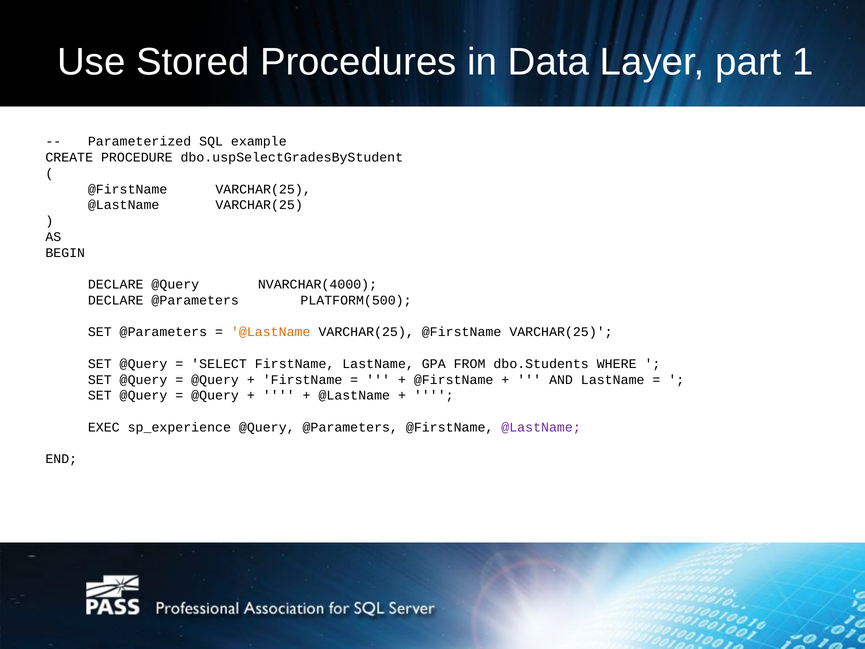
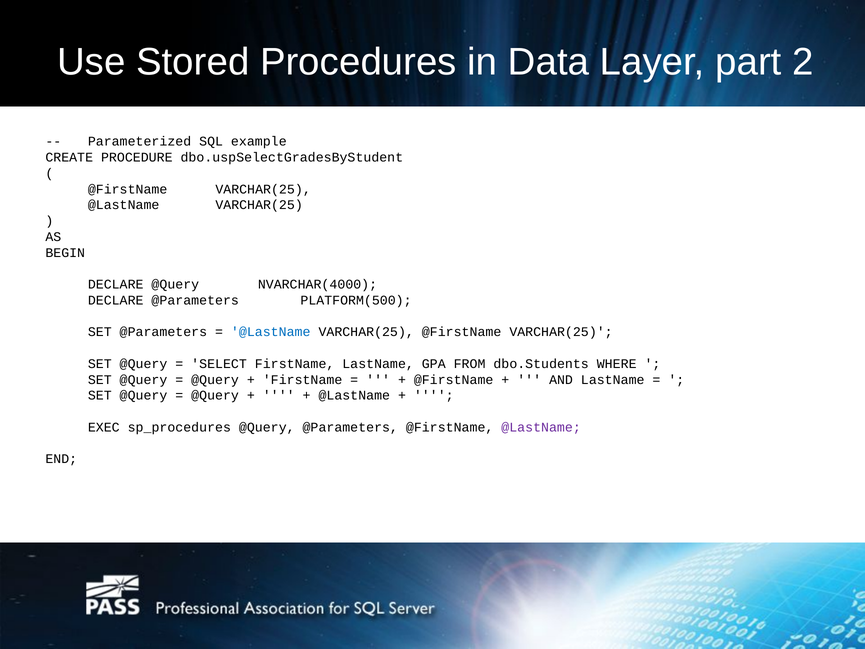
1: 1 -> 2 (803, 62)
@LastName colour: orange -> blue (271, 332)
sp_experience: sp_experience -> sp_procedures (179, 427)
